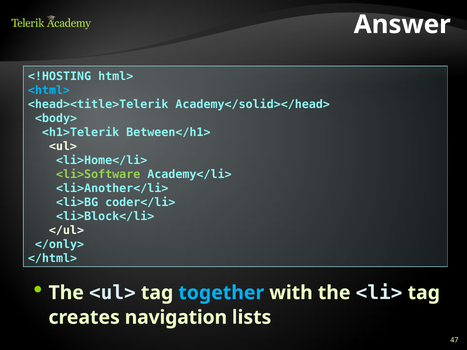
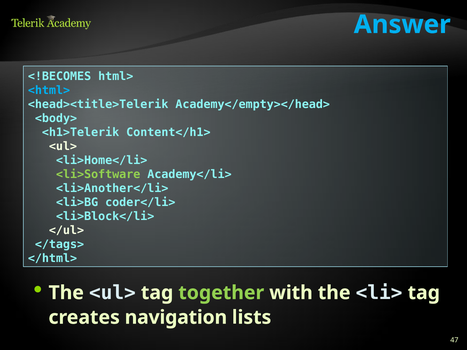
Answer colour: white -> light blue (402, 25)
<!HOSTING: <!HOSTING -> <!BECOMES (60, 76)
Academy</solid></head>: Academy</solid></head> -> Academy</empty></head> (253, 104)
Between</h1>: Between</h1> -> Content</h1> (168, 132)
</only>: </only> -> </tags> (59, 244)
together colour: light blue -> light green (221, 293)
